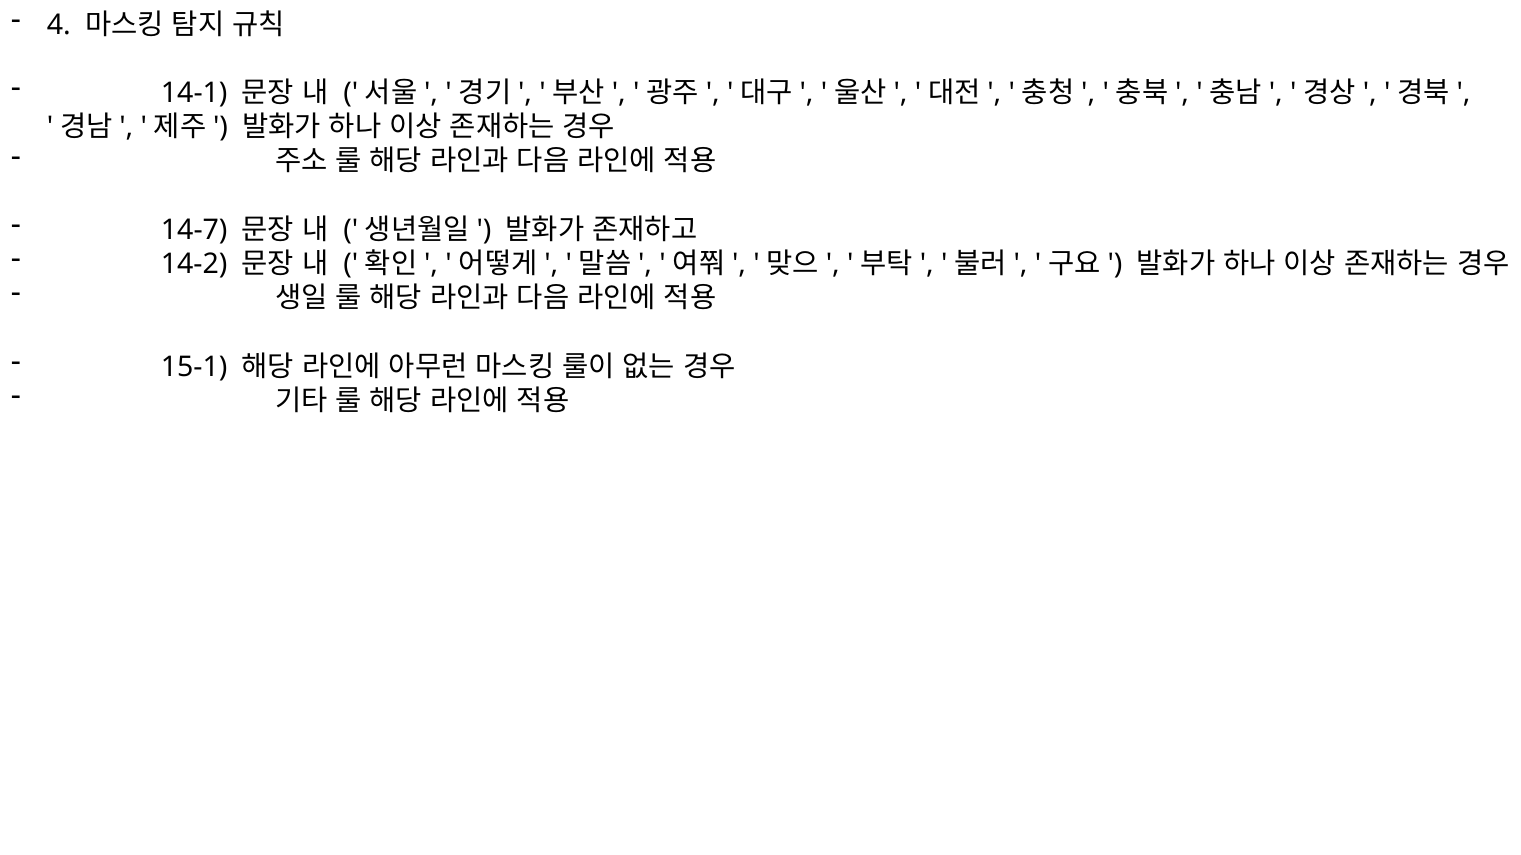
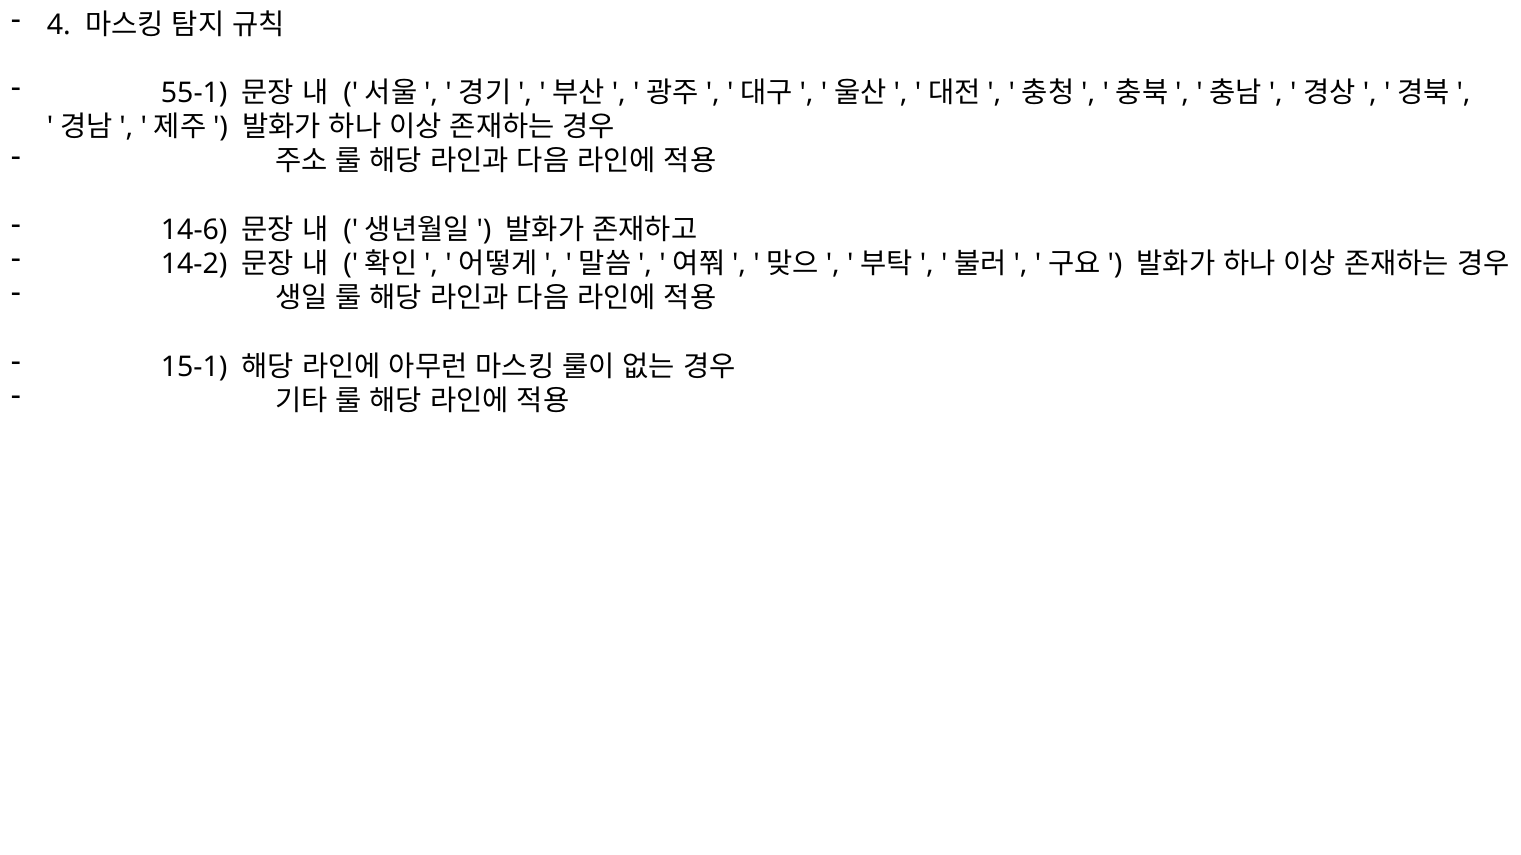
14-1: 14-1 -> 55-1 (194, 93)
14-7: 14-7 -> 14-6 (194, 230)
